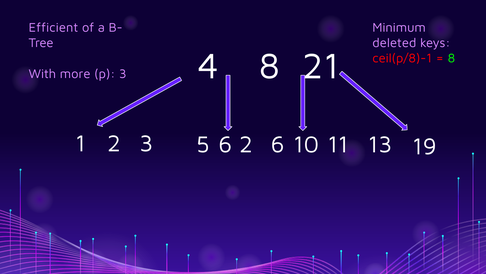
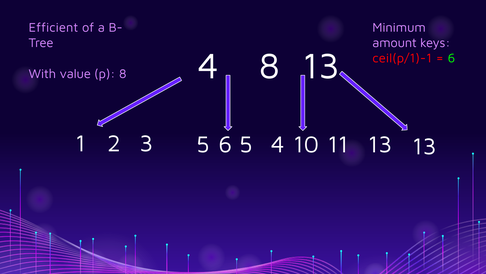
deleted: deleted -> amount (394, 43)
8 21: 21 -> 13 (321, 66)
ceil(p/8)-1: ceil(p/8)-1 -> ceil(p/1)-1 (402, 58)
8: 8 -> 6 (451, 58)
more: more -> value (75, 74)
p 3: 3 -> 8 (123, 74)
1 6: 6 -> 4 (278, 144)
5 2: 2 -> 5 (246, 144)
10 19: 19 -> 13 (424, 146)
